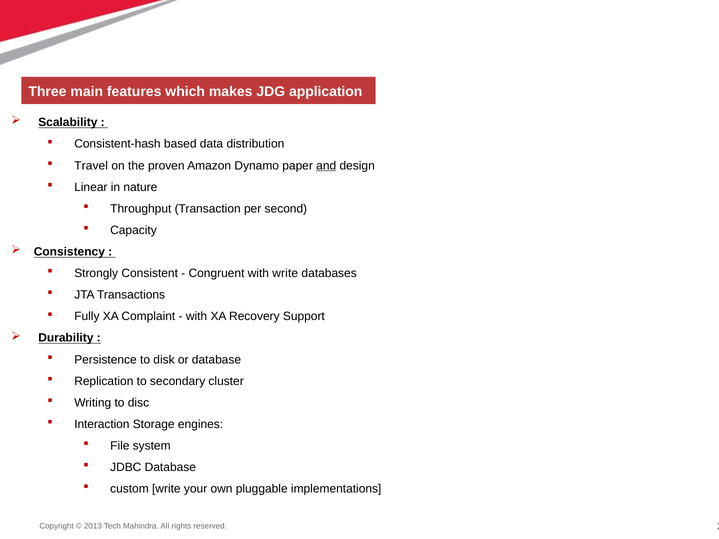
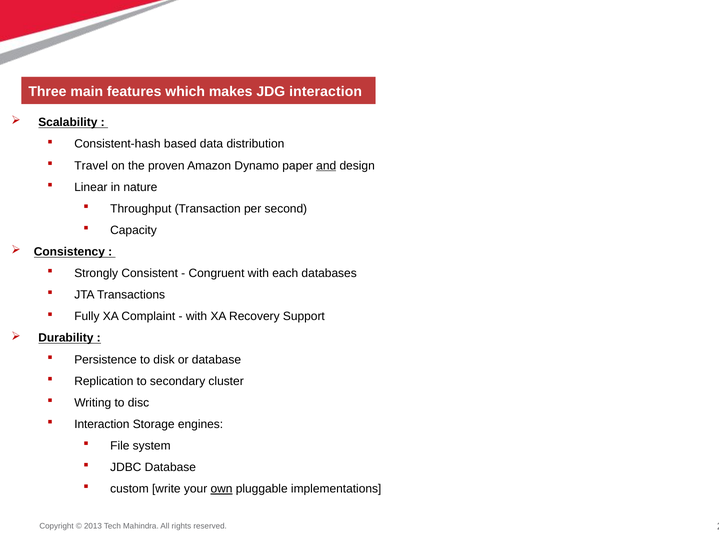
JDG application: application -> interaction (326, 91)
with write: write -> each (285, 273)
own underline: none -> present (222, 489)
